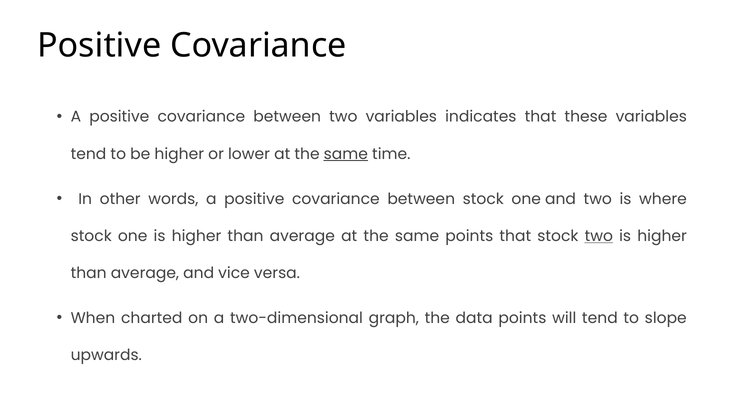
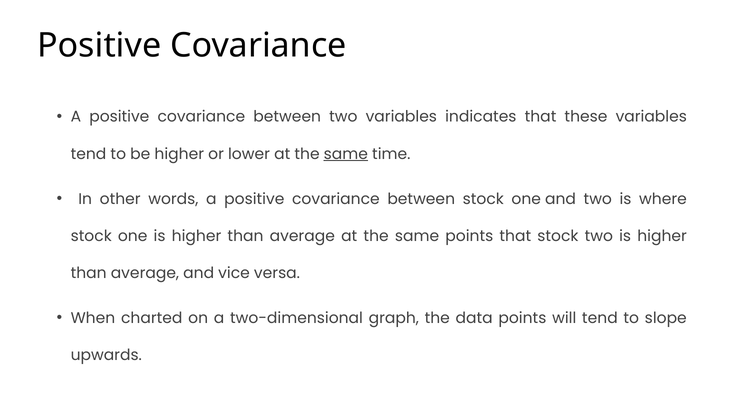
two underline: present -> none (599, 236)
